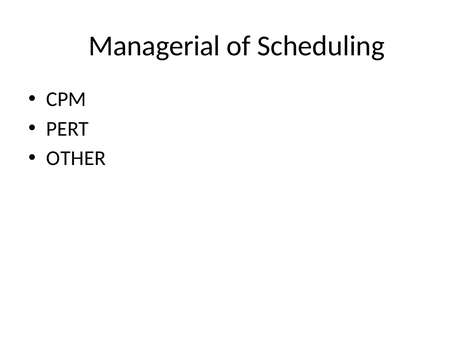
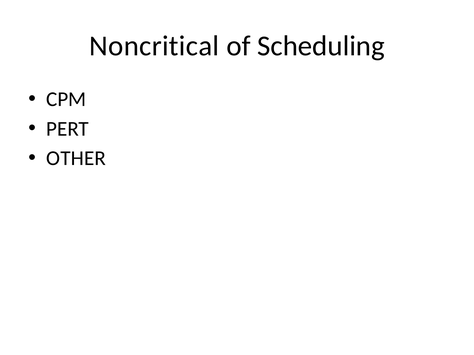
Managerial: Managerial -> Noncritical (154, 46)
